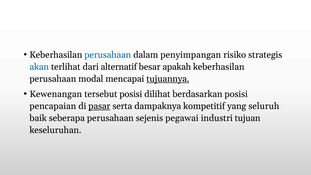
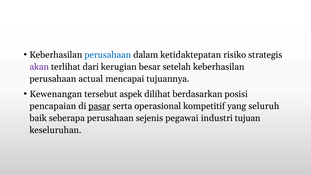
penyimpangan: penyimpangan -> ketidaktepatan (191, 55)
akan colour: blue -> purple (39, 67)
alternatif: alternatif -> kerugian (119, 67)
apakah: apakah -> setelah (177, 67)
modal: modal -> actual (91, 79)
tujuannya underline: present -> none (168, 79)
tersebut posisi: posisi -> aspek (131, 94)
dampaknya: dampaknya -> operasional (158, 106)
